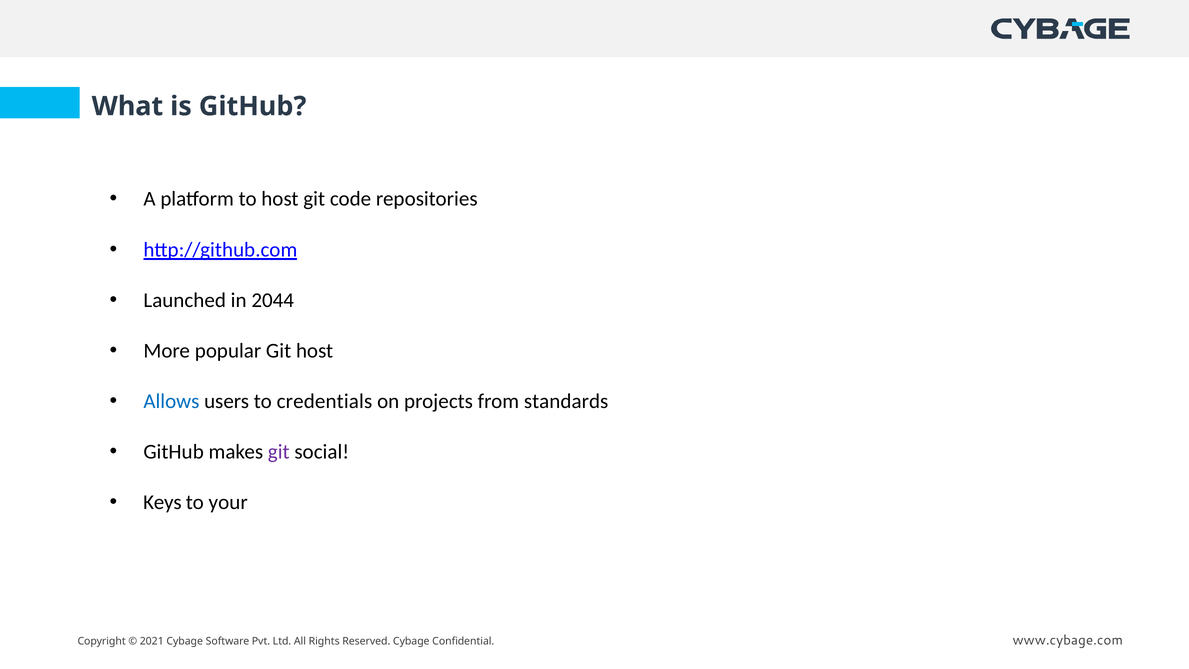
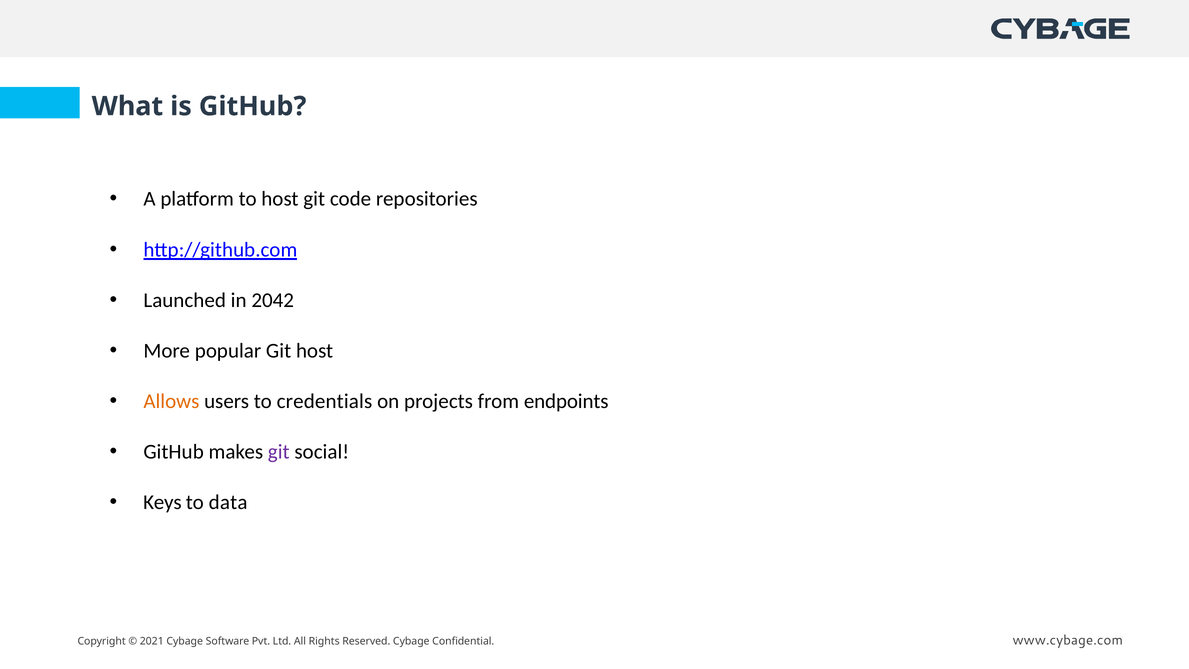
2044: 2044 -> 2042 (273, 301)
Allows colour: blue -> orange (171, 402)
standards: standards -> endpoints (566, 402)
your: your -> data (228, 502)
